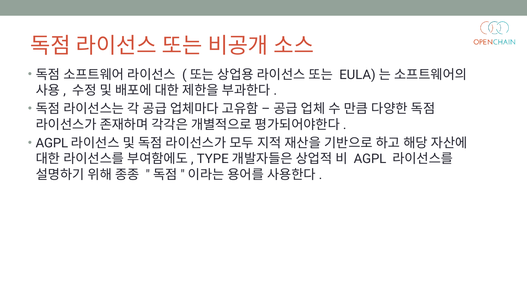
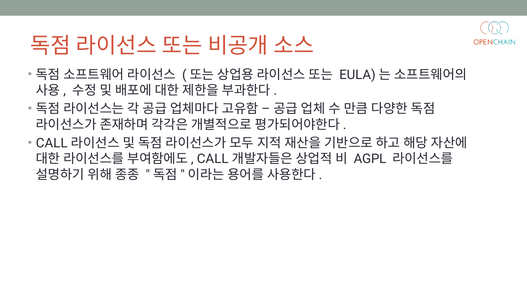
AGPL: AGPL -> CALL (52, 143)
TYPE: TYPE -> CALL (213, 159)
